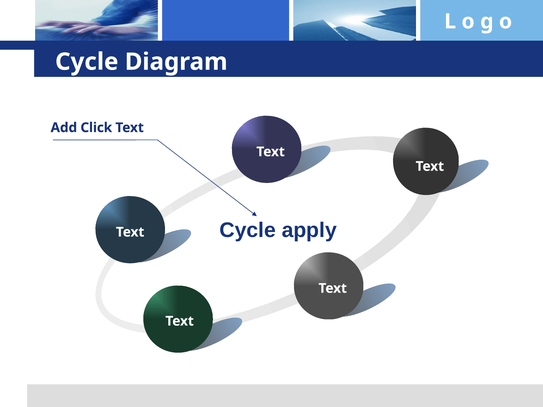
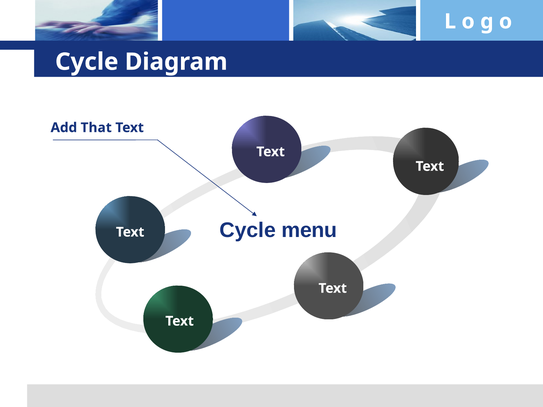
Click: Click -> That (96, 128)
apply: apply -> menu (309, 230)
